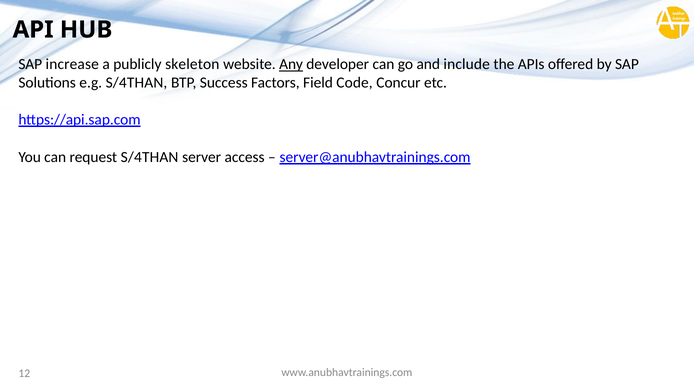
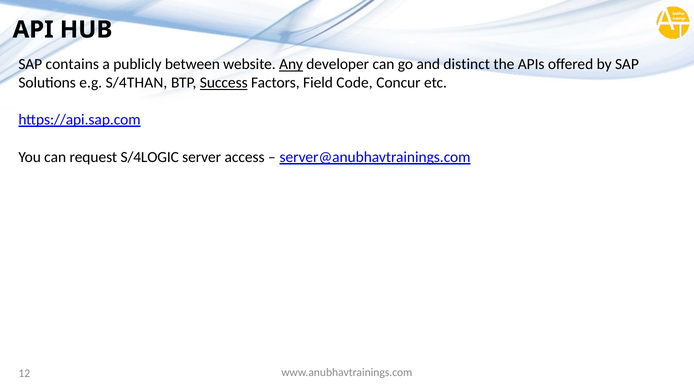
increase: increase -> contains (72, 64)
skeleton: skeleton -> between (192, 64)
include: include -> distinct (467, 64)
Success underline: none -> present (224, 83)
request S/4THAN: S/4THAN -> S/4LOGIC (150, 157)
